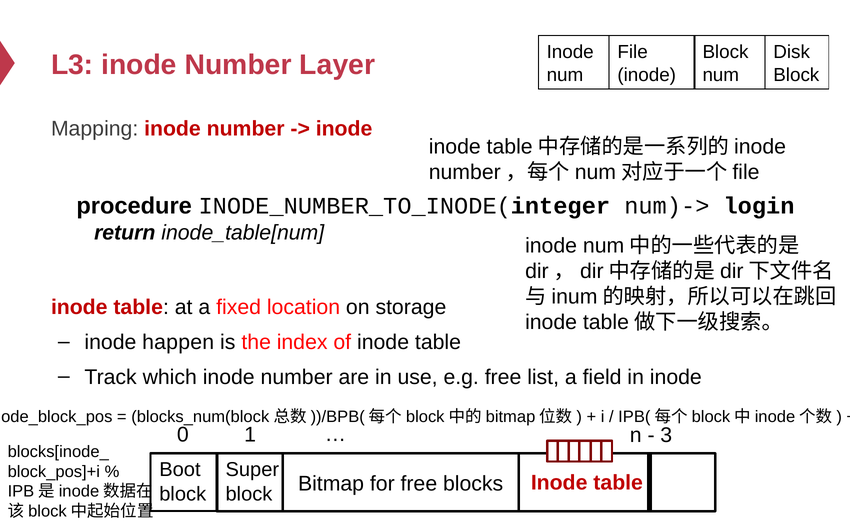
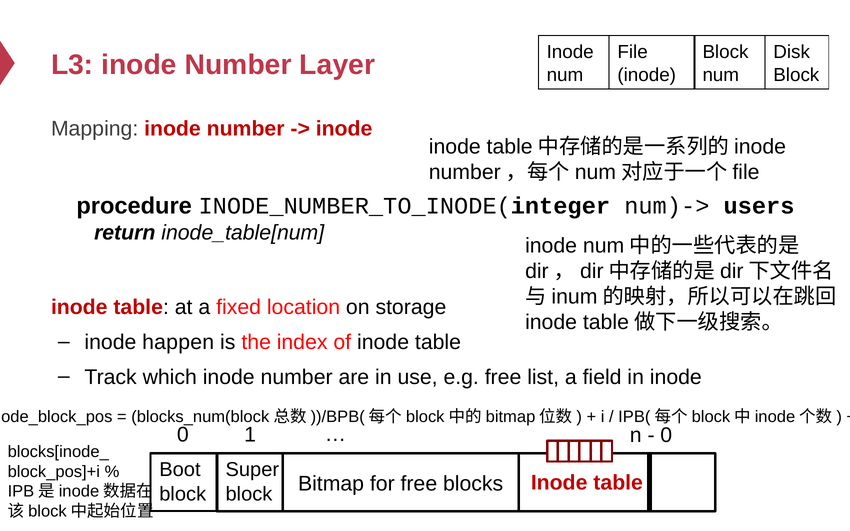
login: login -> users (759, 206)
3: 3 -> 0 (666, 435)
